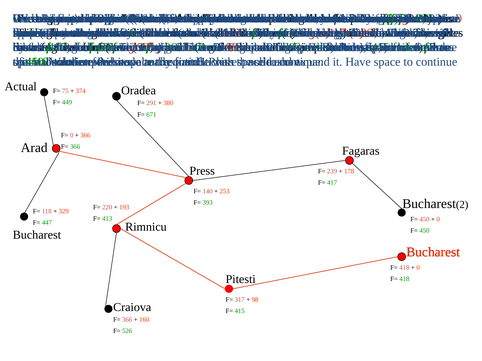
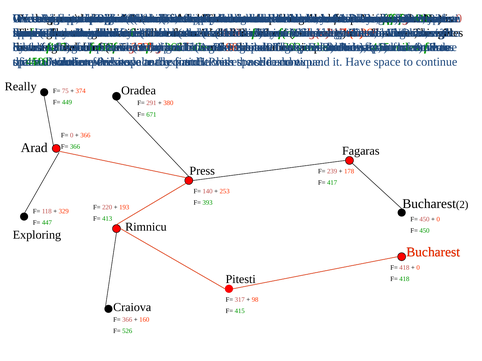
Actual: Actual -> Really (21, 87)
Bucharest: Bucharest -> Exploring (37, 235)
